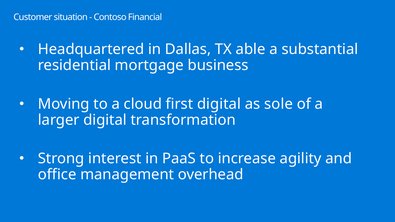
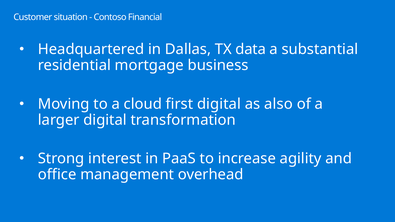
able: able -> data (251, 49)
sole: sole -> also (279, 104)
